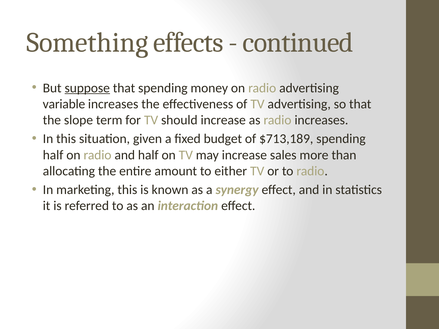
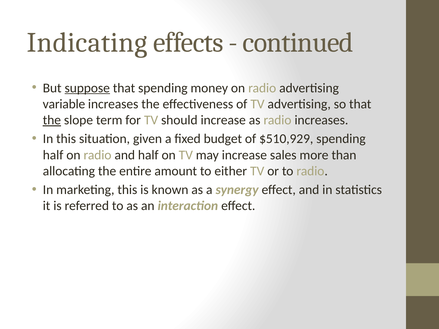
Something: Something -> Indicating (87, 43)
the underline: none -> present (52, 120)
$713,189: $713,189 -> $510,929 (286, 139)
